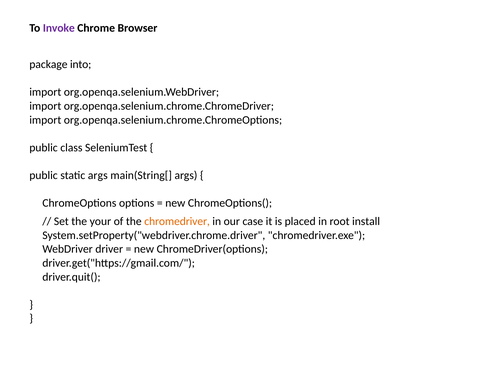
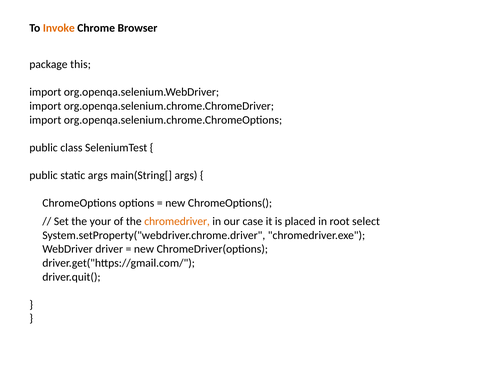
Invoke colour: purple -> orange (59, 28)
into: into -> this (81, 64)
install: install -> select (366, 221)
